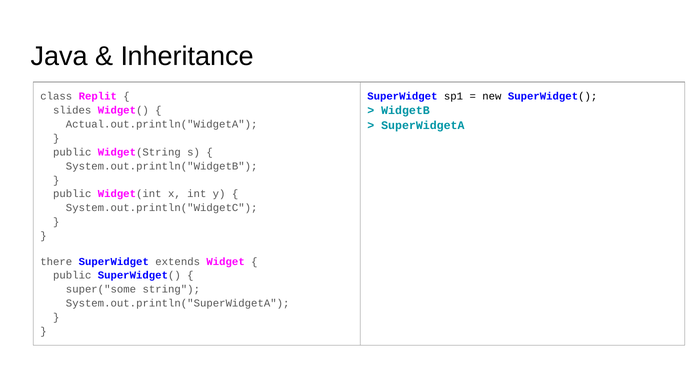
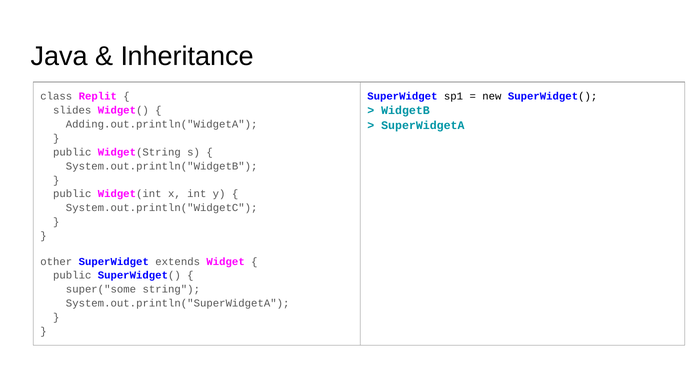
Actual.out.println("WidgetA: Actual.out.println("WidgetA -> Adding.out.println("WidgetA (162, 124)
there: there -> other (56, 261)
